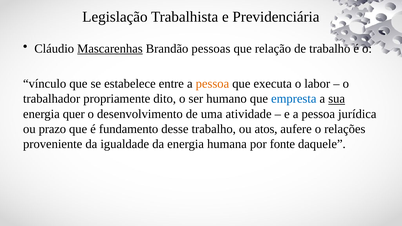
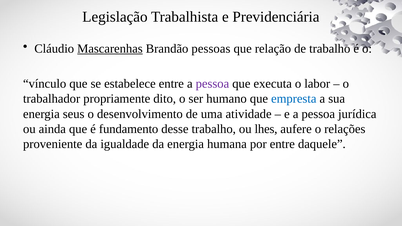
pessoa colour: orange -> purple (212, 84)
sua underline: present -> none (337, 99)
quer: quer -> seus (74, 114)
prazo: prazo -> ainda (52, 129)
atos: atos -> lhes (266, 129)
por fonte: fonte -> entre (282, 144)
